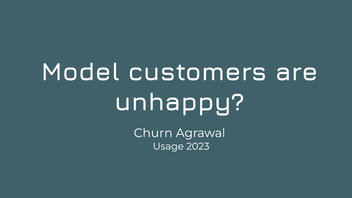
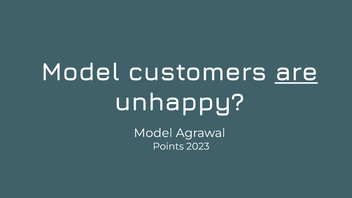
are underline: none -> present (296, 72)
Churn: Churn -> Model (153, 133)
Usage: Usage -> Points (168, 146)
